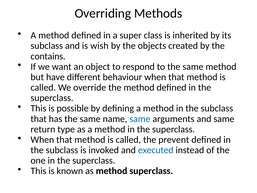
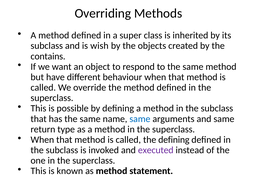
the prevent: prevent -> defining (174, 140)
executed colour: blue -> purple (156, 150)
method superclass: superclass -> statement (151, 171)
